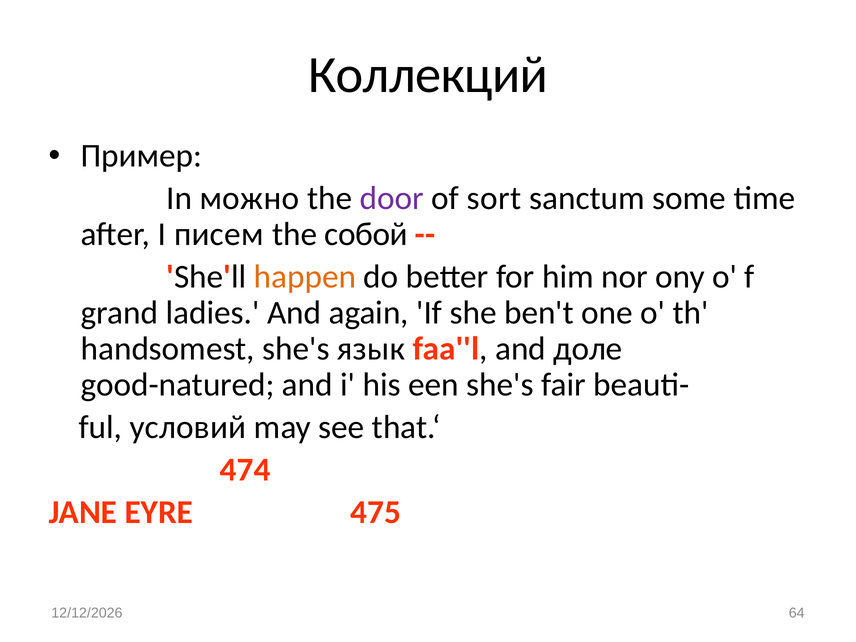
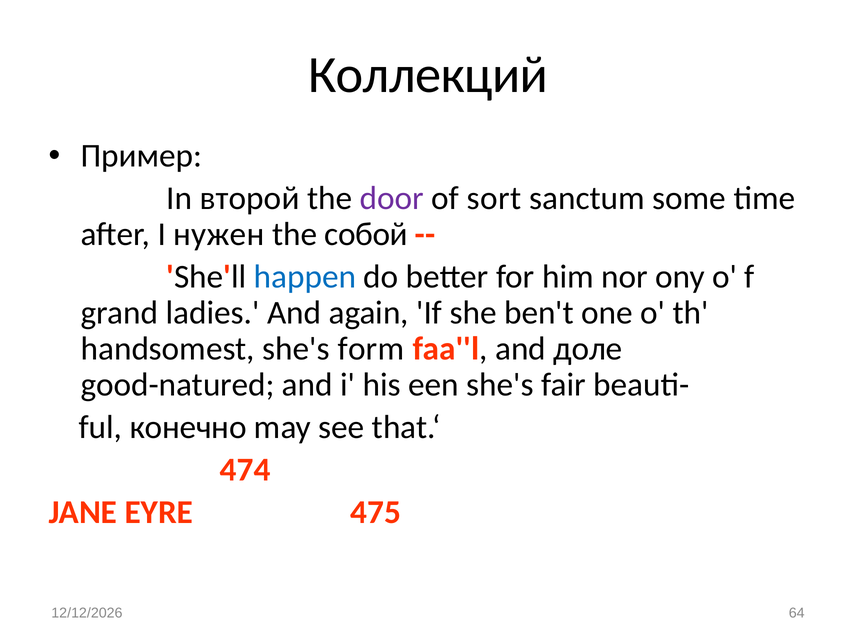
можно: можно -> второй (250, 198)
писем: писем -> нужен (219, 234)
happen colour: orange -> blue (305, 277)
язык: язык -> form (371, 349)
условий: условий -> конечно (188, 427)
